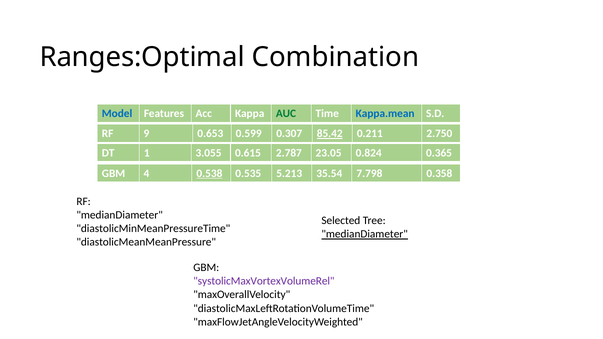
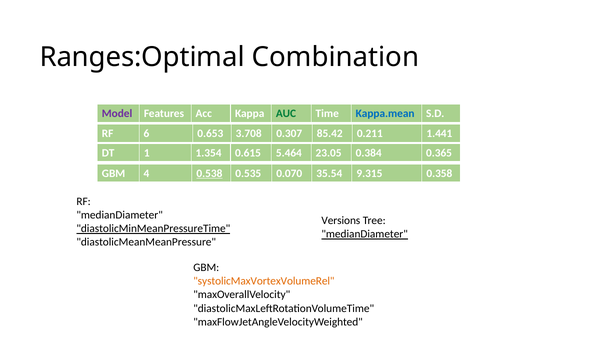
Model colour: blue -> purple (117, 114)
9: 9 -> 6 (146, 134)
0.599: 0.599 -> 3.708 (249, 134)
85.42 underline: present -> none (330, 134)
2.750: 2.750 -> 1.441 (439, 134)
3.055: 3.055 -> 1.354 (209, 153)
2.787: 2.787 -> 5.464 (289, 153)
0.824: 0.824 -> 0.384 (369, 153)
5.213: 5.213 -> 0.070 (289, 174)
7.798: 7.798 -> 9.315 (369, 174)
Selected: Selected -> Versions (341, 221)
diastolicMinMeanPressureTime underline: none -> present (153, 229)
systolicMaxVortexVolumeRel colour: purple -> orange (264, 281)
